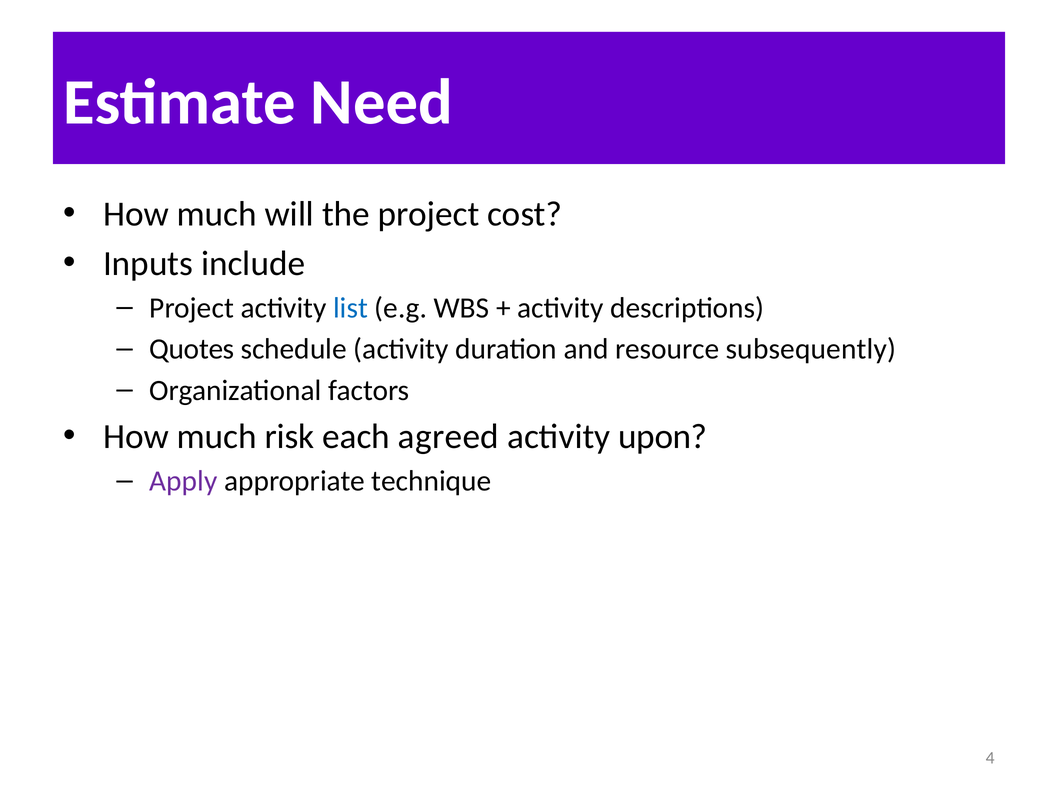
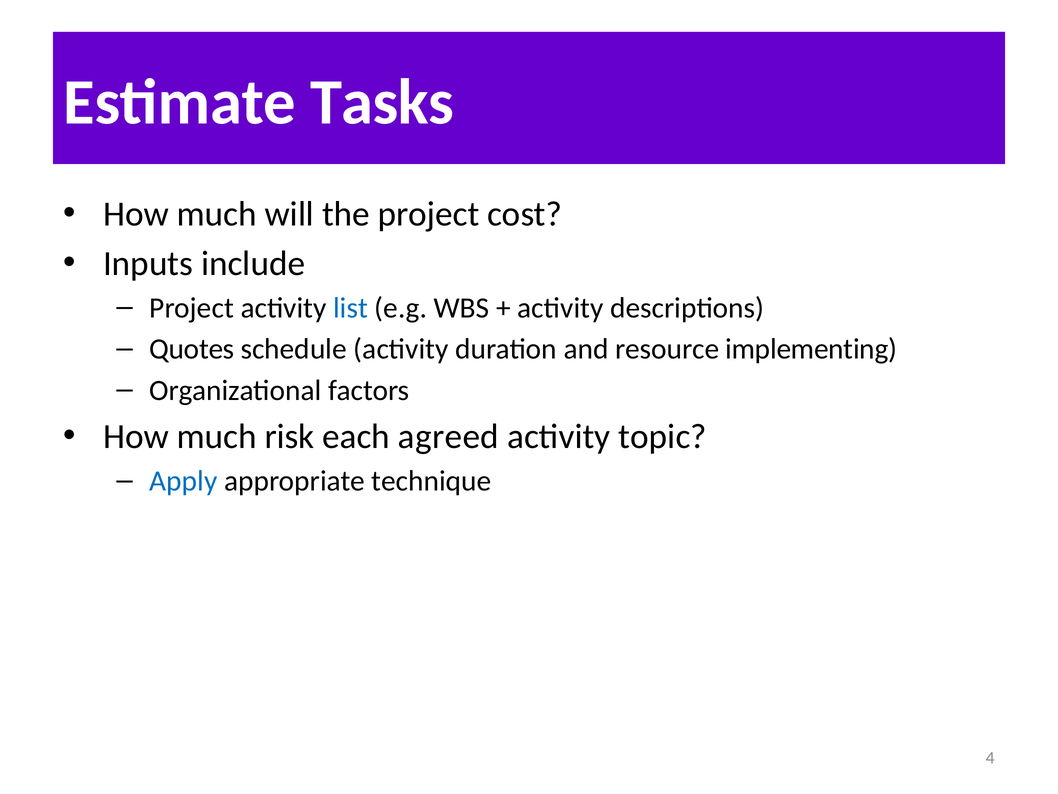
Need: Need -> Tasks (382, 102)
subsequently: subsequently -> implementing (811, 349)
upon: upon -> topic (663, 436)
Apply colour: purple -> blue (183, 481)
